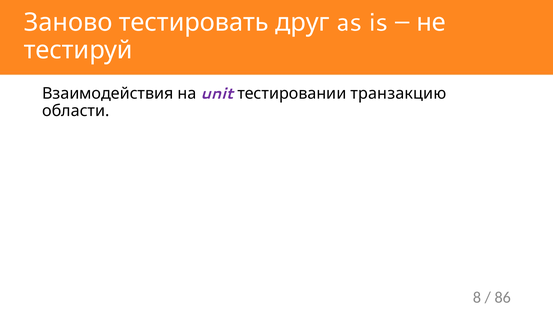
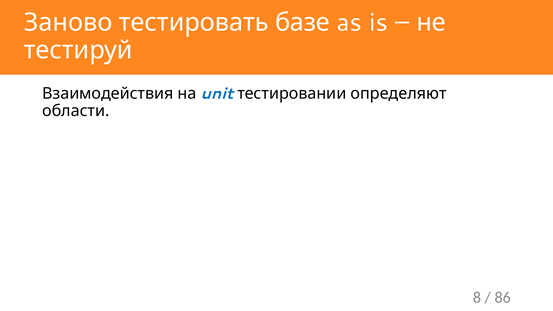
друг: друг -> базе (302, 23)
unit colour: purple -> blue (217, 93)
транзакцию: транзакцию -> определяют (399, 93)
